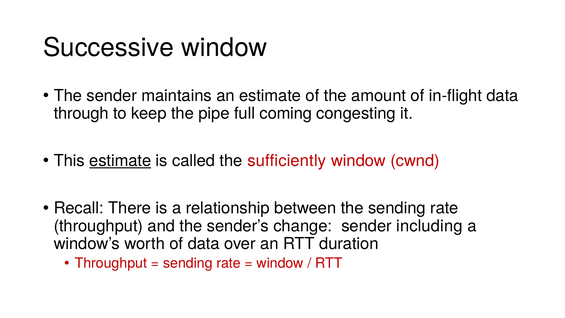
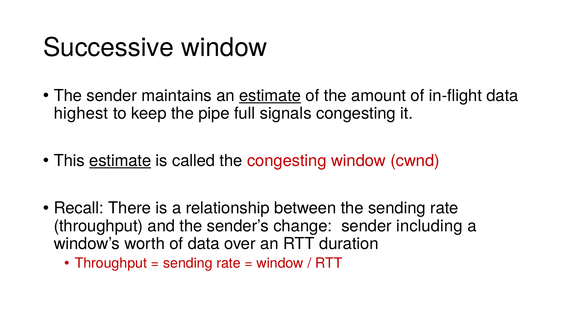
estimate underline: none -> present (270, 96)
through: through -> highest (81, 113)
coming: coming -> signals (286, 113)
the sufficiently: sufficiently -> congesting (287, 161)
